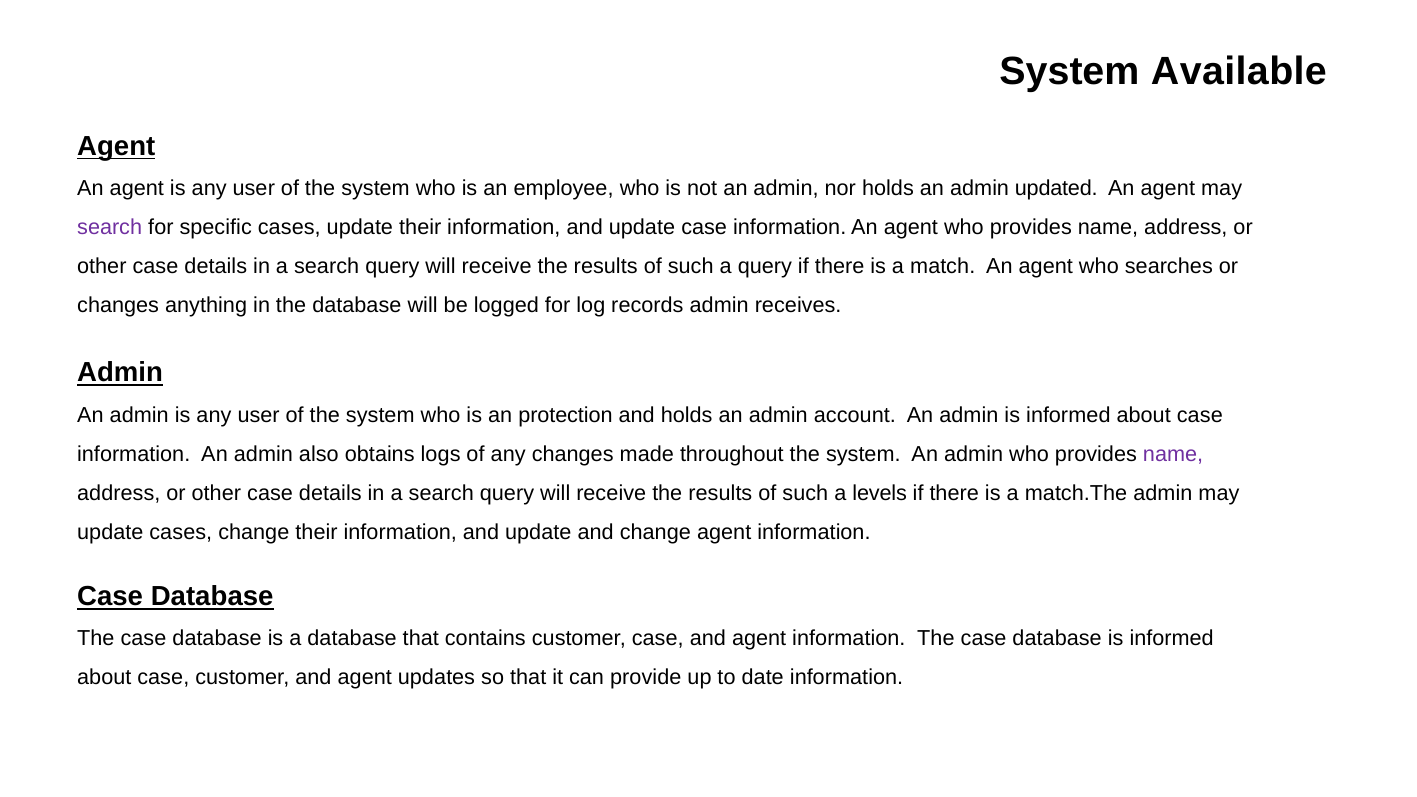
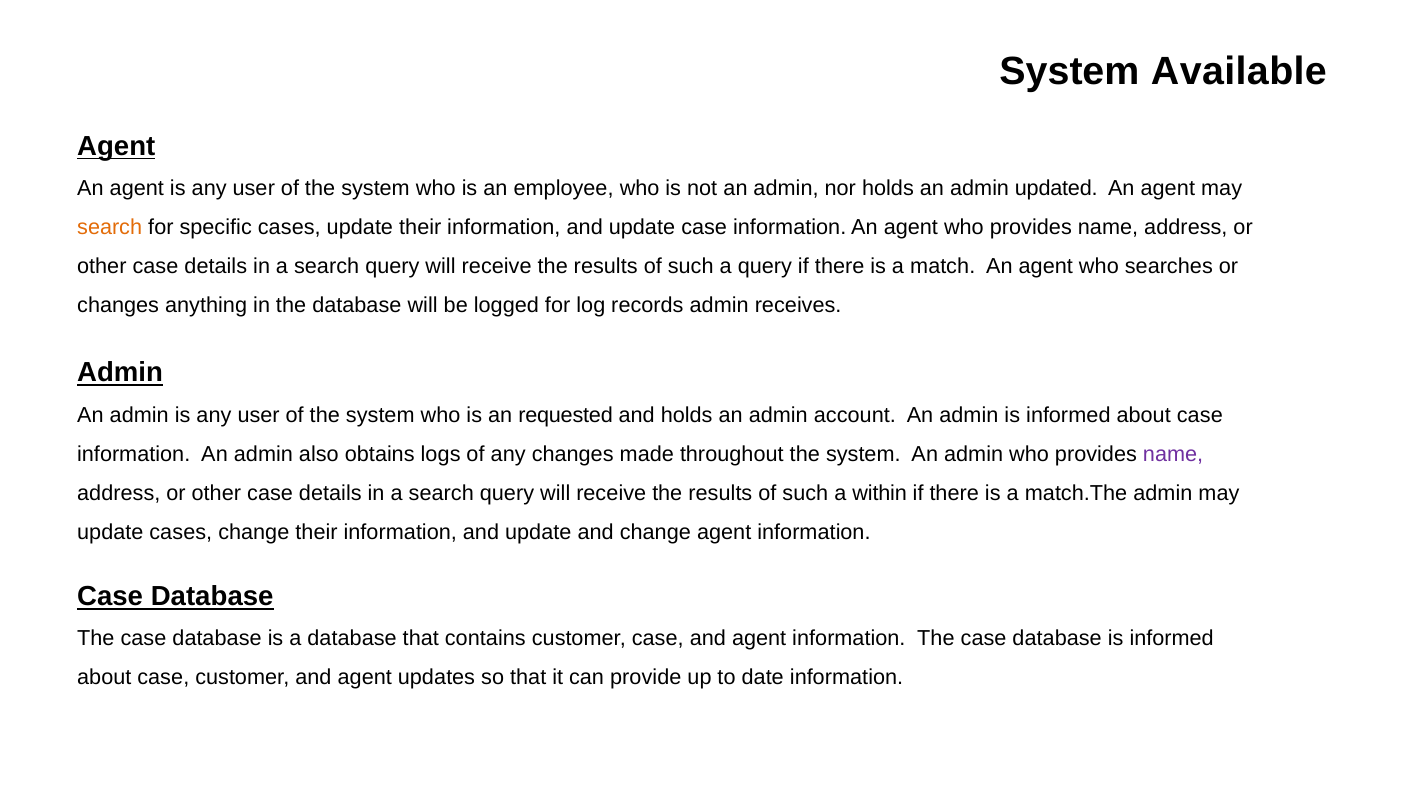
search colour: purple -> orange (110, 227)
protection: protection -> requested (566, 415)
levels: levels -> within (880, 493)
